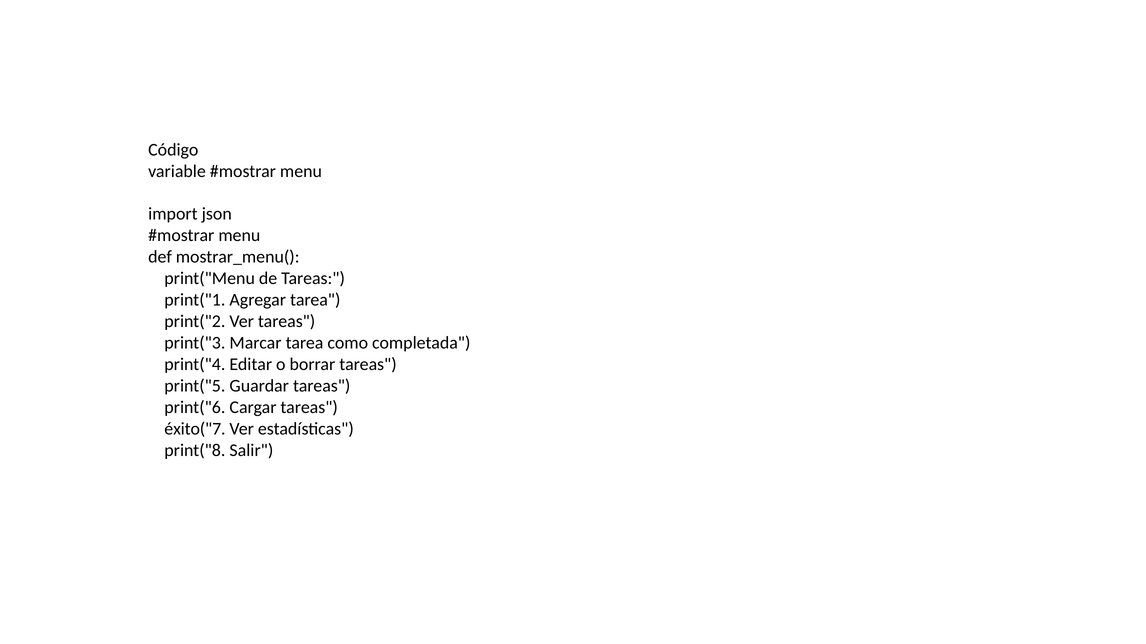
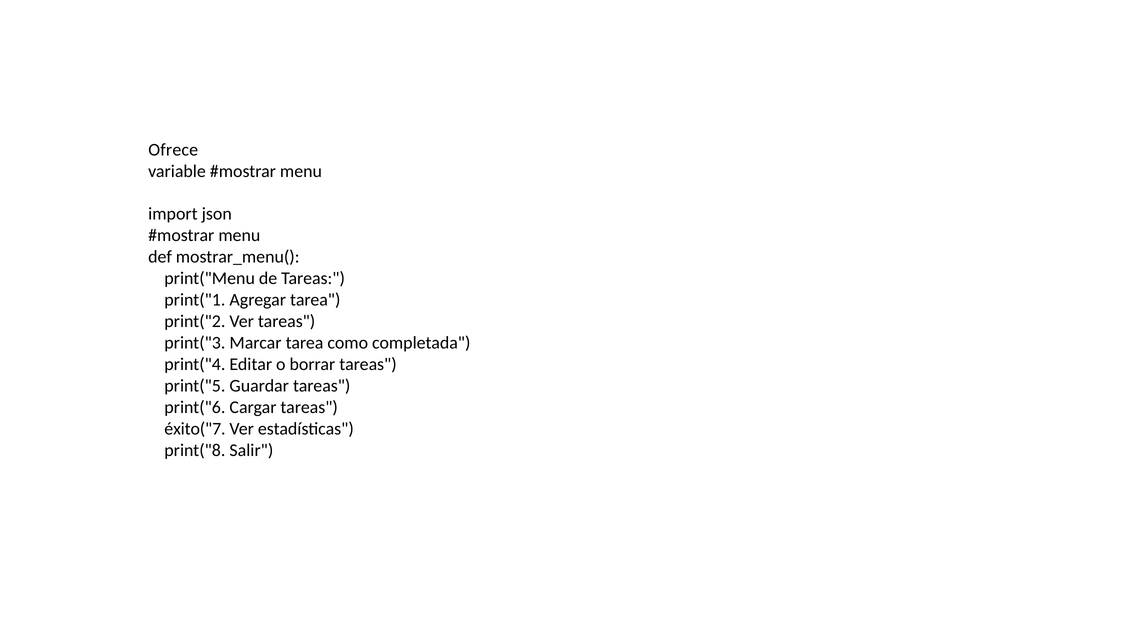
Código: Código -> Ofrece (173, 150)
